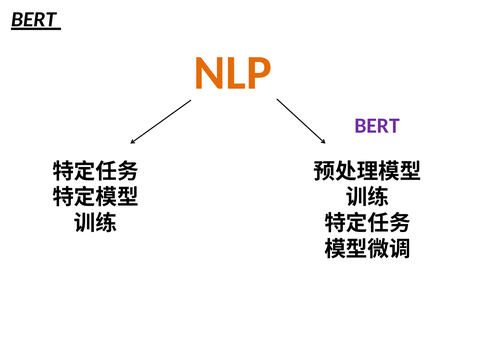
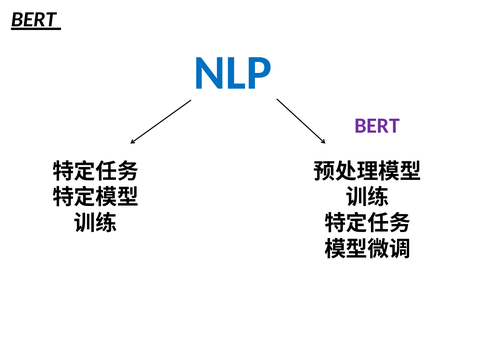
NLP colour: orange -> blue (233, 73)
